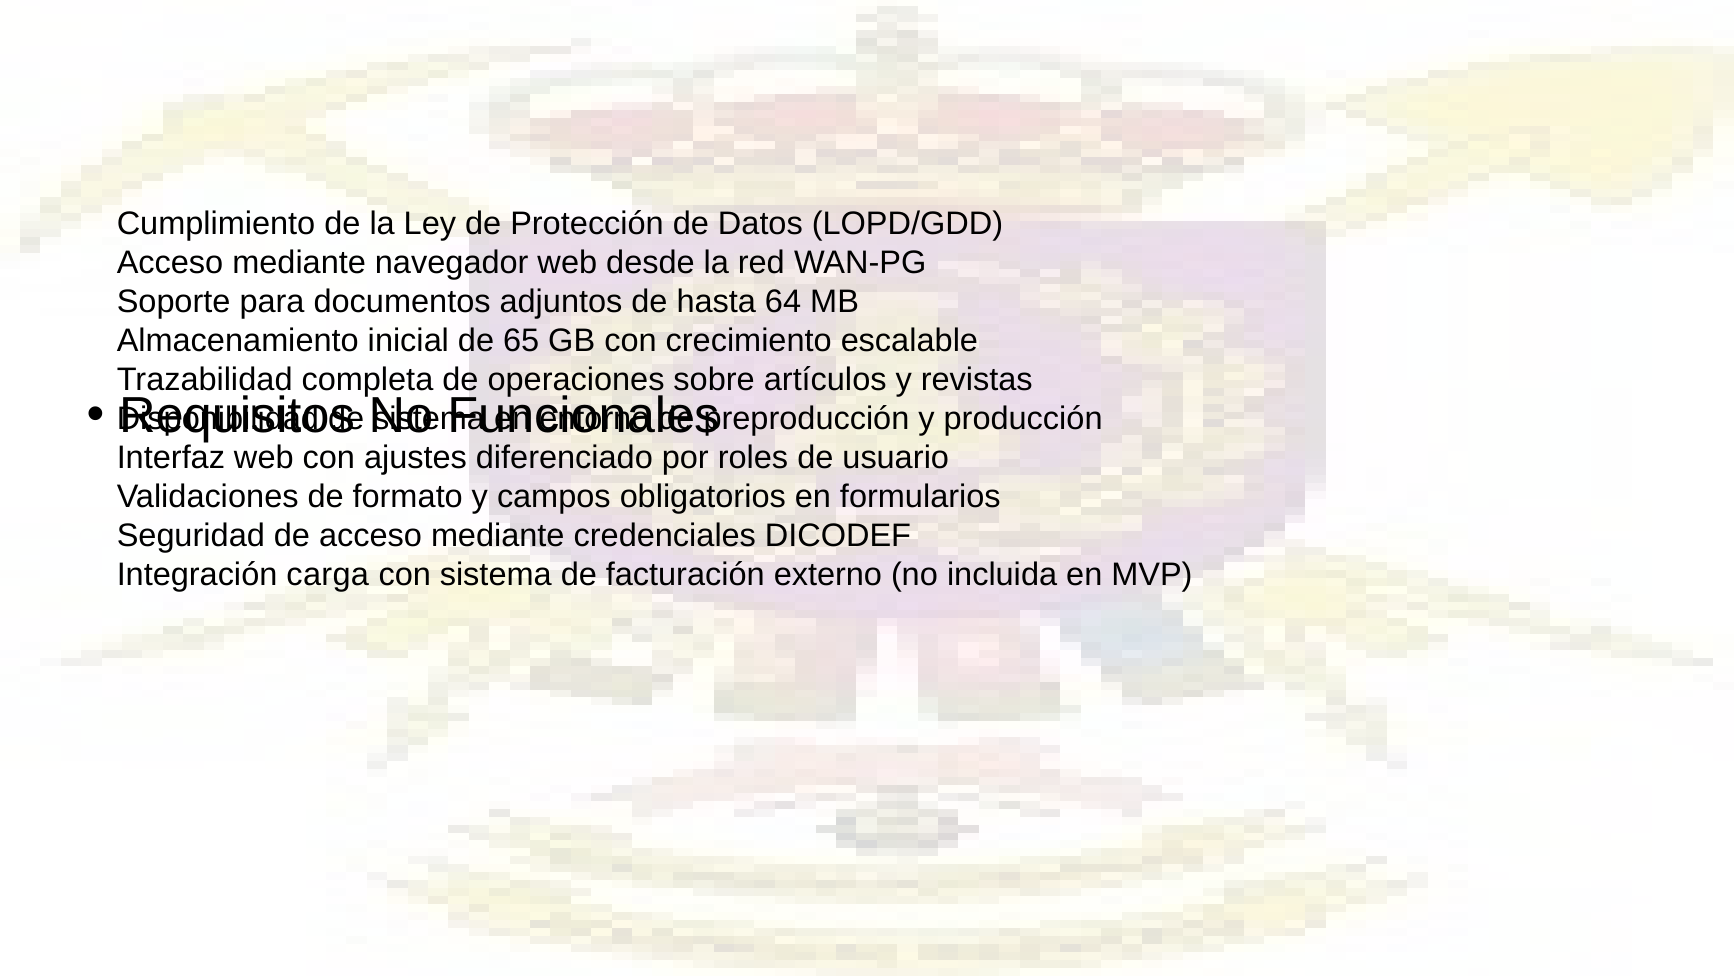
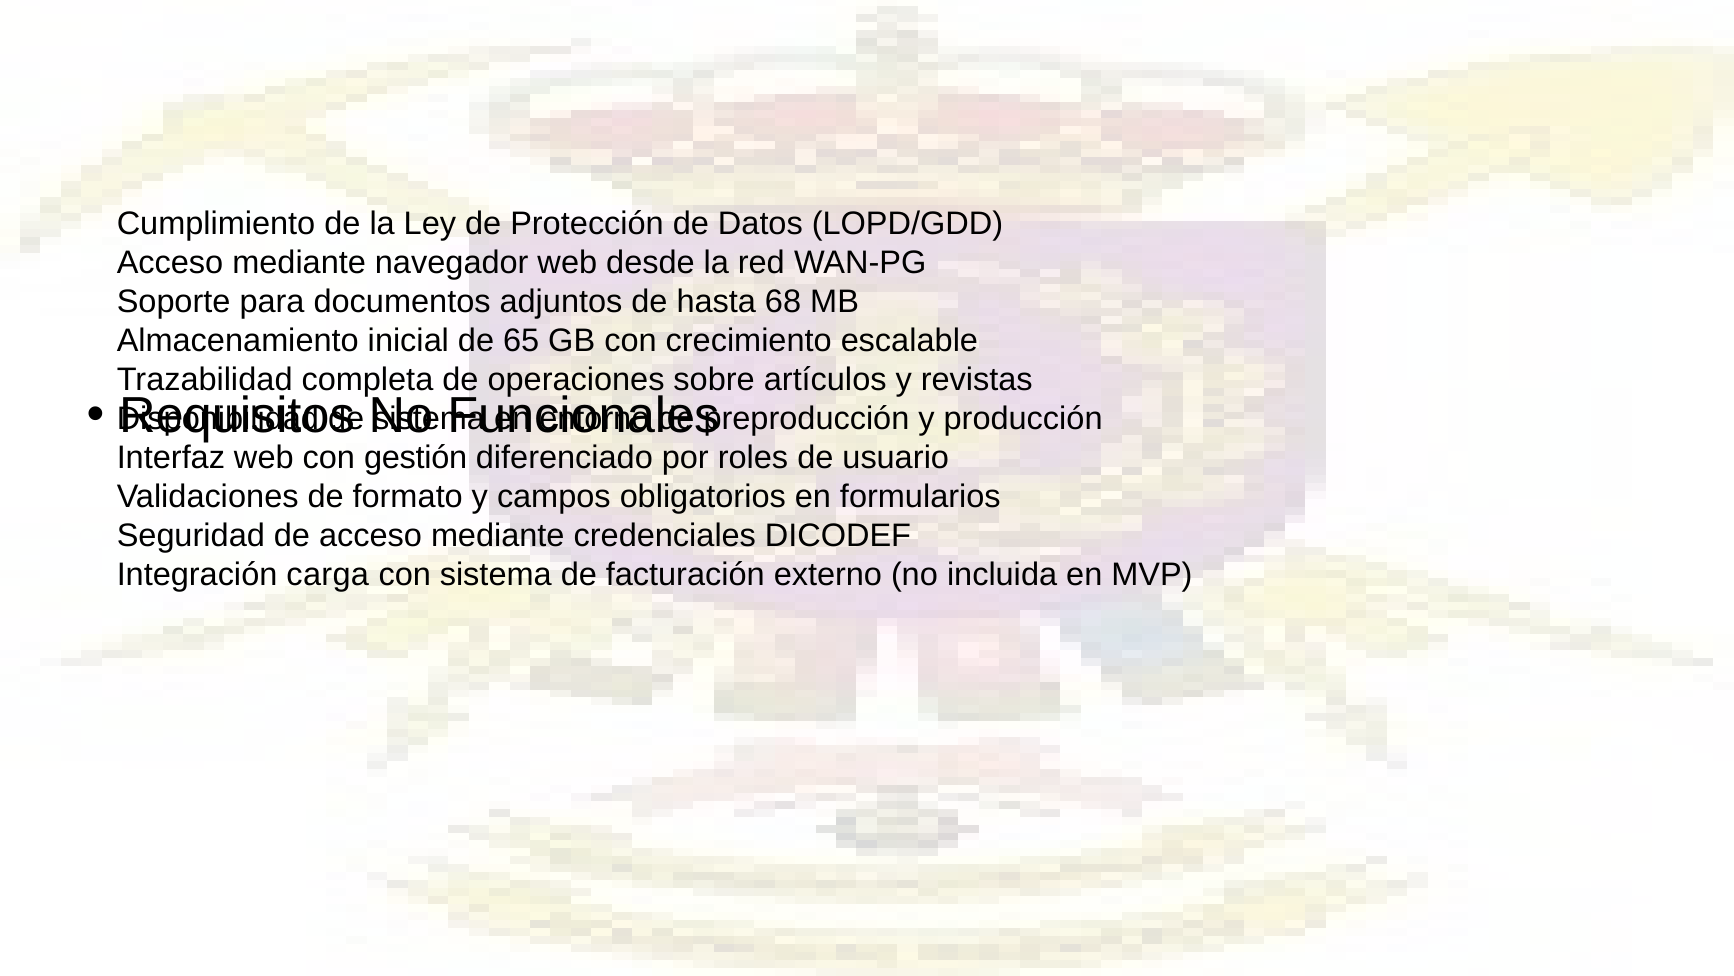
64: 64 -> 68 (783, 301)
ajustes: ajustes -> gestión (416, 457)
